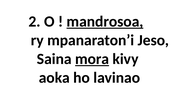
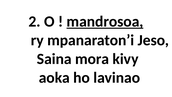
mora underline: present -> none (92, 59)
